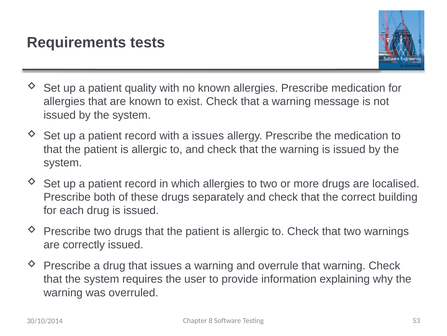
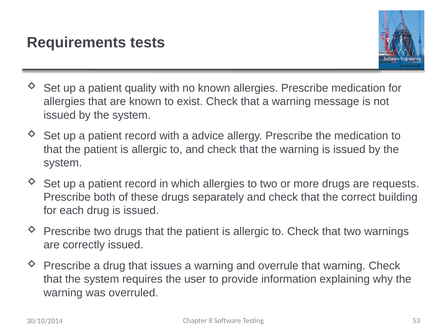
a issues: issues -> advice (208, 136)
localised: localised -> requests (396, 183)
